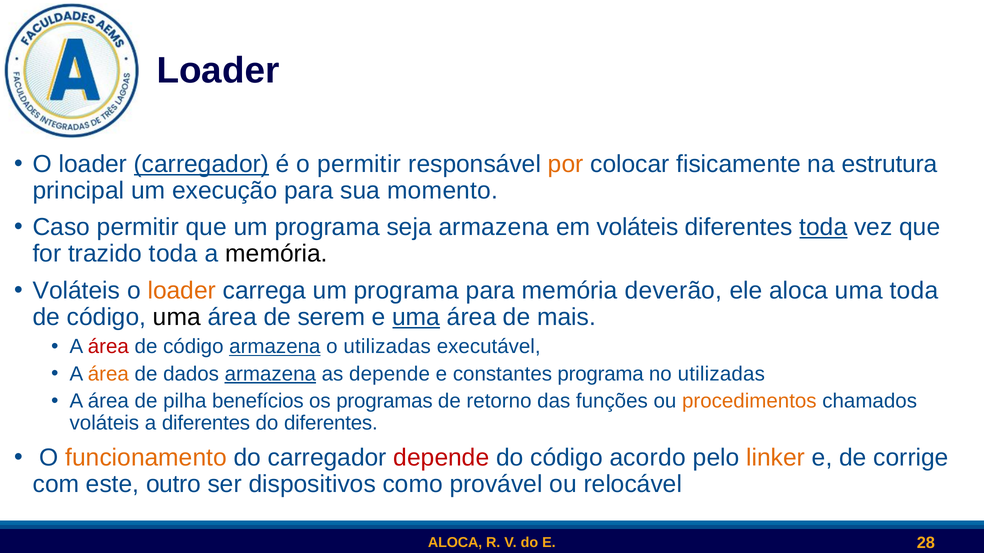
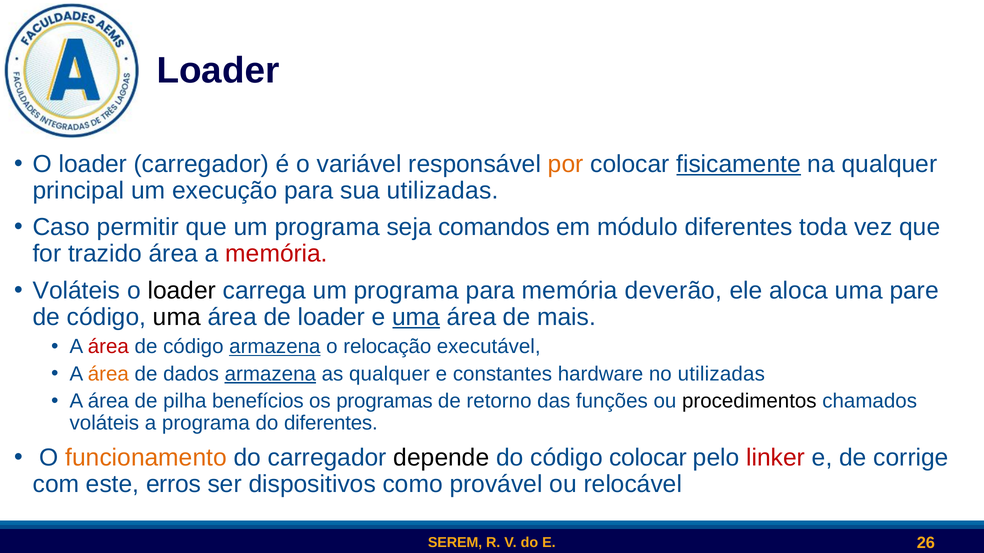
carregador underline: present -> none (201, 164)
o permitir: permitir -> variável (359, 164)
fisicamente underline: none -> present (739, 164)
na estrutura: estrutura -> qualquer (890, 164)
sua momento: momento -> utilizadas (443, 191)
seja armazena: armazena -> comandos (494, 228)
em voláteis: voláteis -> módulo (637, 228)
toda underline: present -> none (823, 228)
trazido toda: toda -> área (173, 254)
memória colour: black -> red (277, 254)
loader colour: orange -> black (182, 291)
uma toda: toda -> pare (914, 291)
de serem: serem -> loader (332, 317)
o utilizadas: utilizadas -> relocação (387, 347)
as depende: depende -> qualquer (390, 374)
constantes programa: programa -> hardware (601, 374)
procedimentos colour: orange -> black (749, 401)
a diferentes: diferentes -> programa (206, 424)
depende colour: red -> black (441, 458)
código acordo: acordo -> colocar (648, 458)
linker colour: orange -> red (776, 458)
outro: outro -> erros (174, 485)
ALOCA: ALOCA -> SEREM (455, 543)
28: 28 -> 26 (926, 543)
